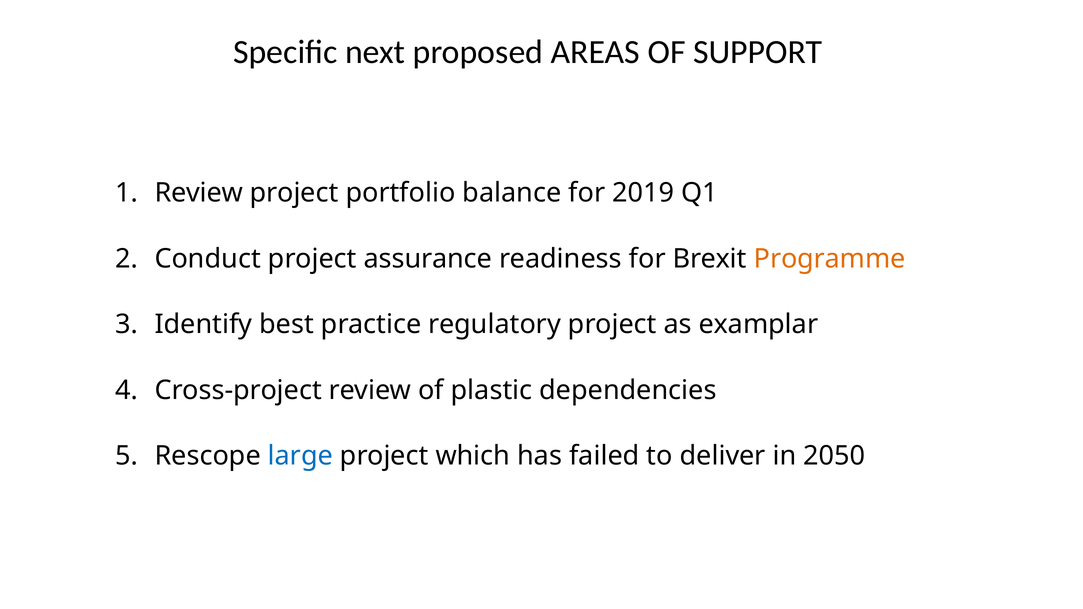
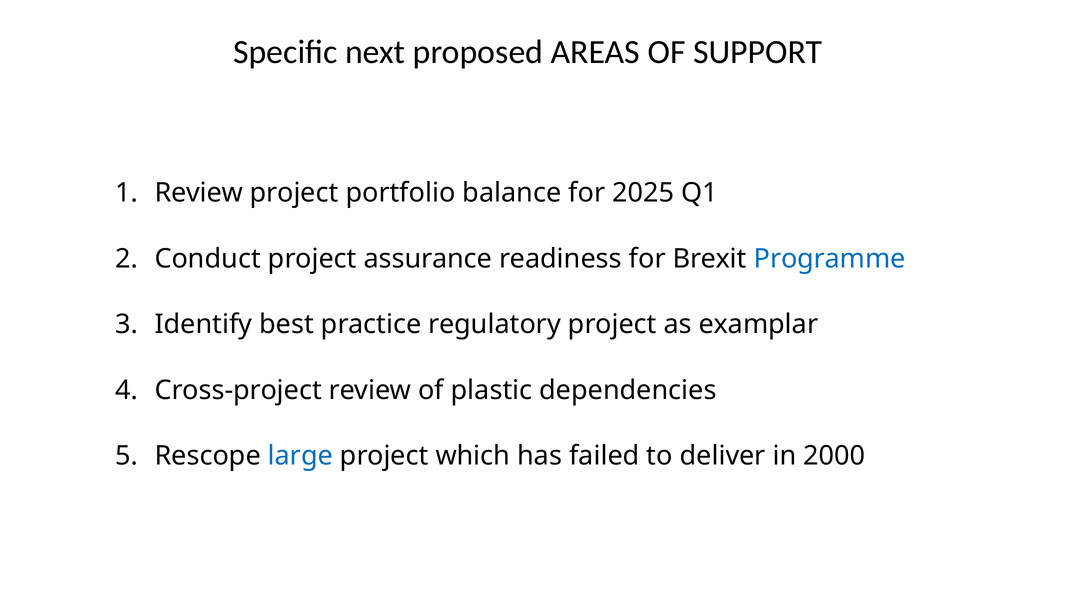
2019: 2019 -> 2025 (643, 193)
Programme colour: orange -> blue (830, 259)
2050: 2050 -> 2000 (834, 456)
